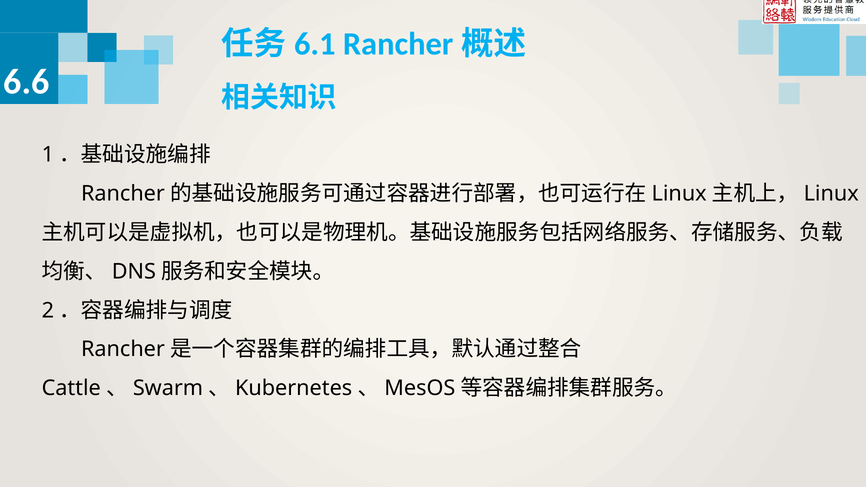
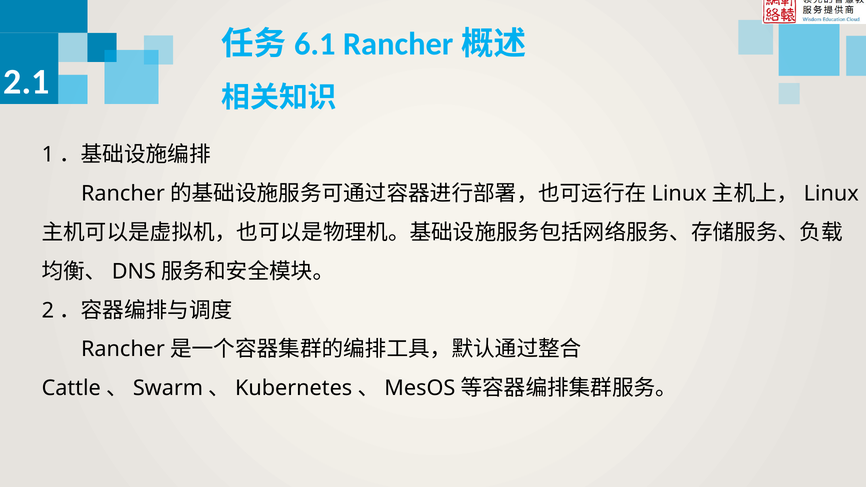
6.6: 6.6 -> 2.1 (27, 82)
